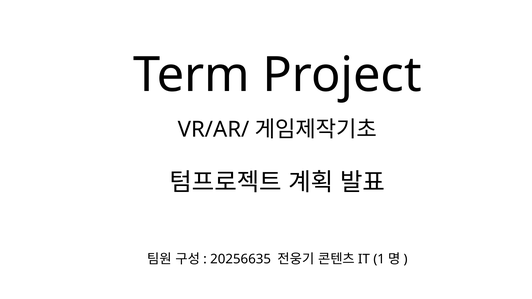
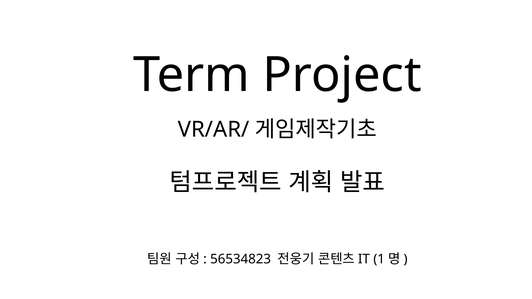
20256635: 20256635 -> 56534823 (241, 259)
